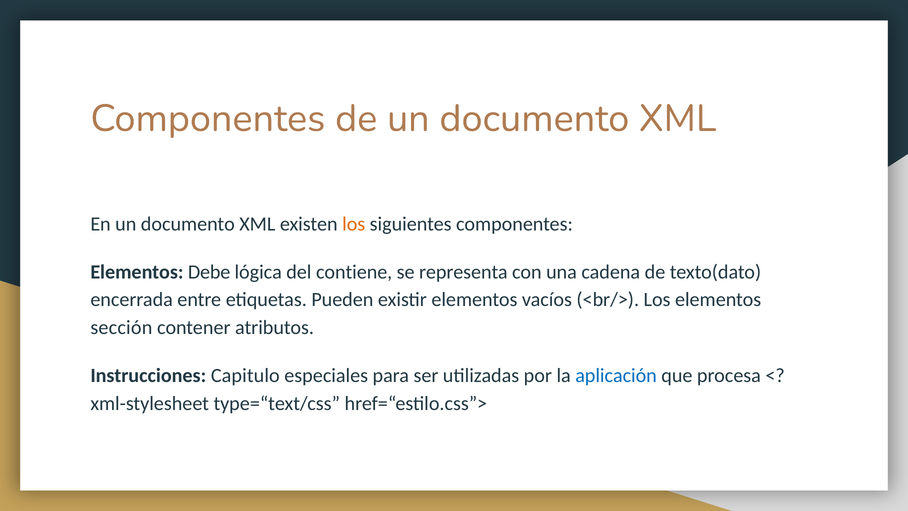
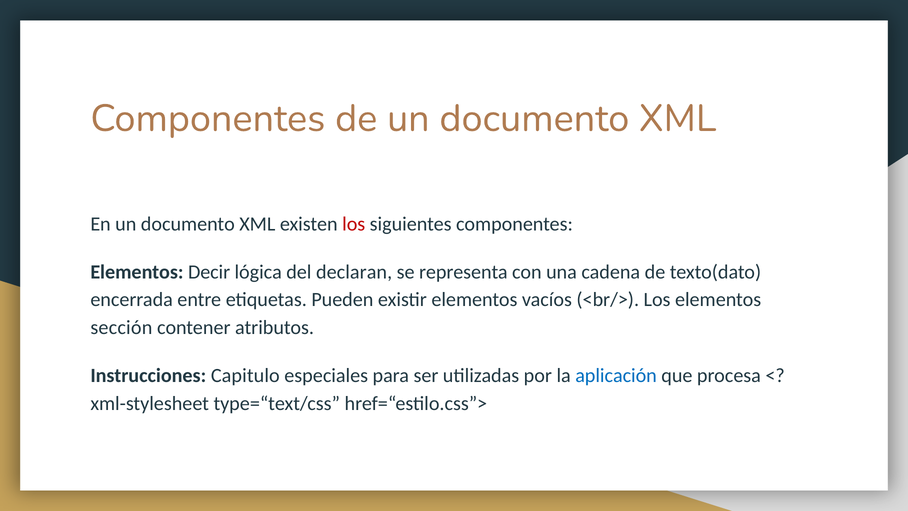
los colour: orange -> red (354, 224)
Debe: Debe -> Decir (209, 272)
contiene: contiene -> declaran (354, 272)
